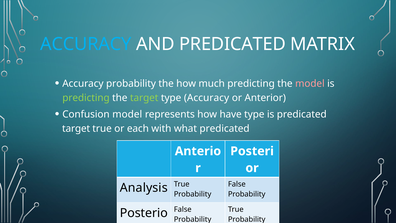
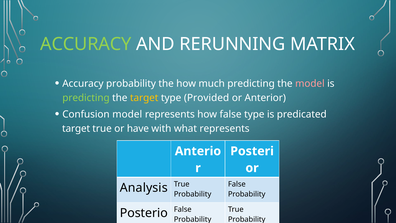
ACCURACY colour: light blue -> light green (86, 44)
AND PREDICATED: PREDICATED -> RERUNNING (232, 44)
target colour: light green -> yellow (144, 98)
type Accuracy: Accuracy -> Provided (207, 98)
how have: have -> false (231, 114)
each: each -> have (138, 128)
what predicated: predicated -> represents (225, 128)
